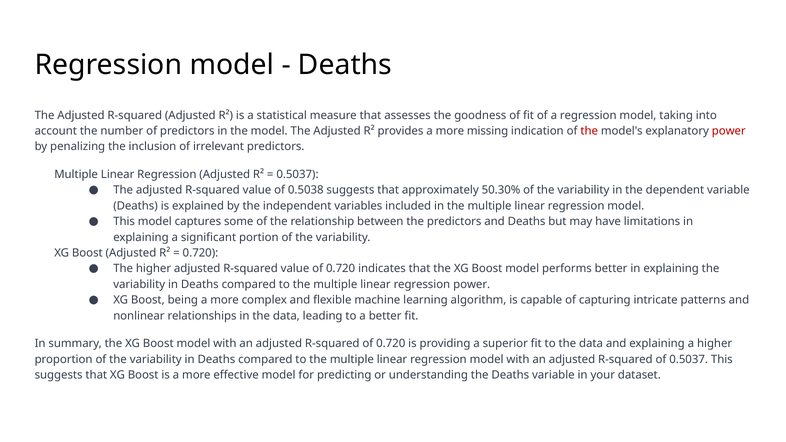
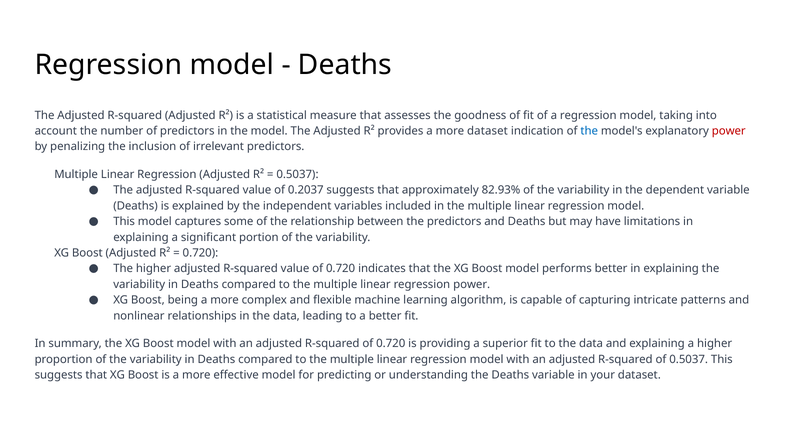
more missing: missing -> dataset (487, 131)
the colour: red -> blue (589, 131)
0.5038: 0.5038 -> 0.2037 (306, 190)
50.30%: 50.30% -> 82.93% (501, 190)
